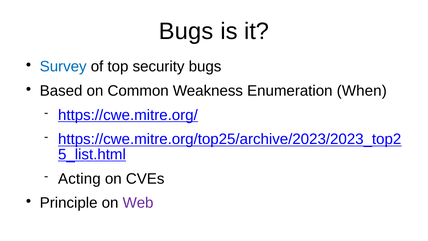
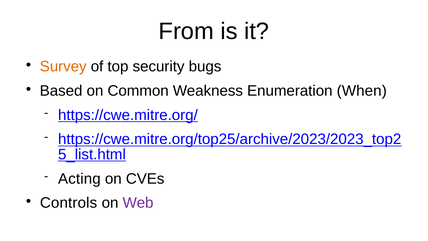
Bugs: Bugs -> From (186, 31)
Survey colour: blue -> orange (63, 66)
Principle: Principle -> Controls (69, 203)
